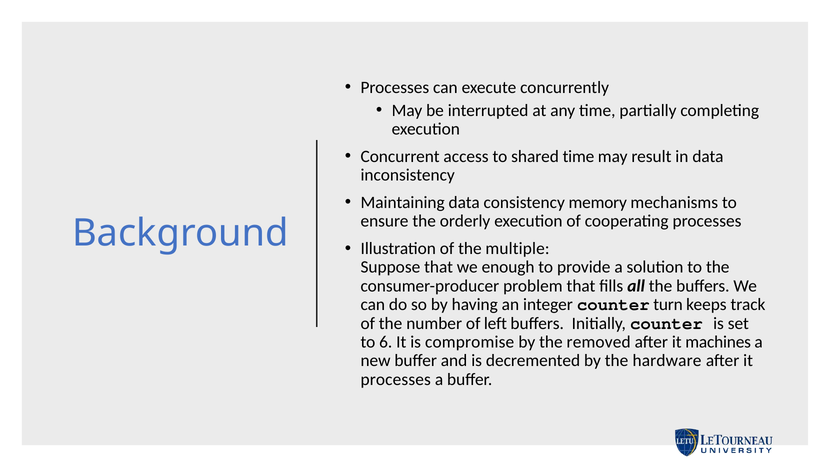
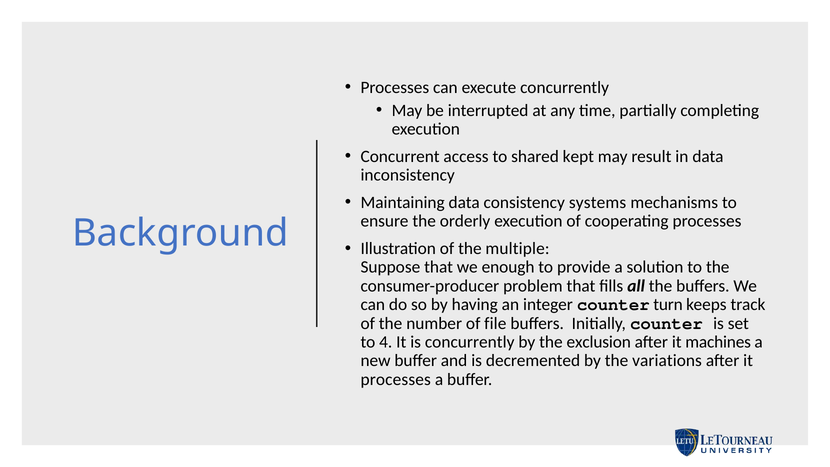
shared time: time -> kept (578, 156)
memory: memory -> systems (598, 202)
left: left -> file (495, 323)
6: 6 -> 4 (386, 342)
is compromise: compromise -> concurrently (470, 342)
removed: removed -> exclusion (599, 342)
hardware: hardware -> variations (667, 361)
